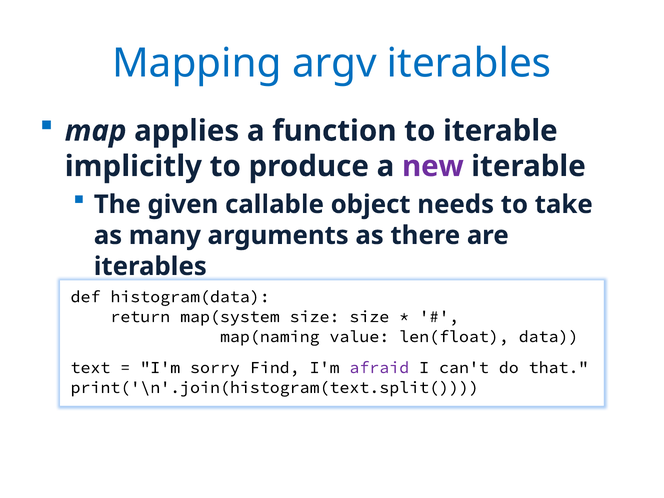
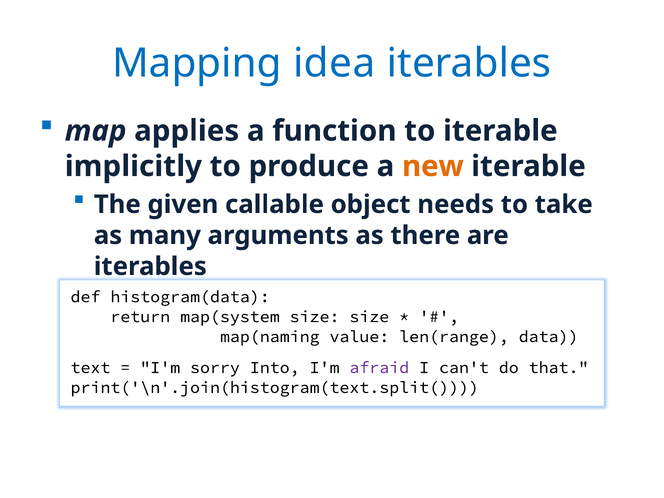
argv: argv -> idea (334, 63)
new colour: purple -> orange (433, 166)
len(float: len(float -> len(range (454, 337)
Find: Find -> Into (275, 368)
